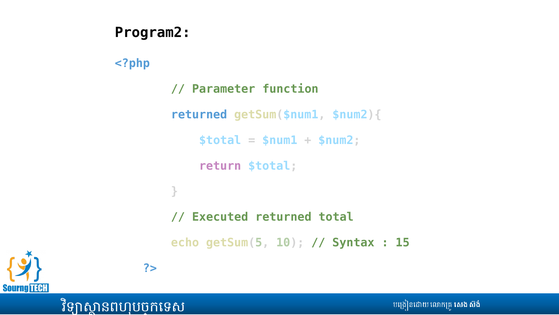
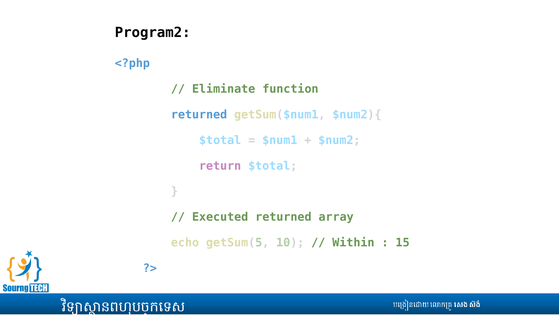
Parameter: Parameter -> Eliminate (224, 89)
total: total -> array (336, 217)
Syntax: Syntax -> Within (353, 242)
